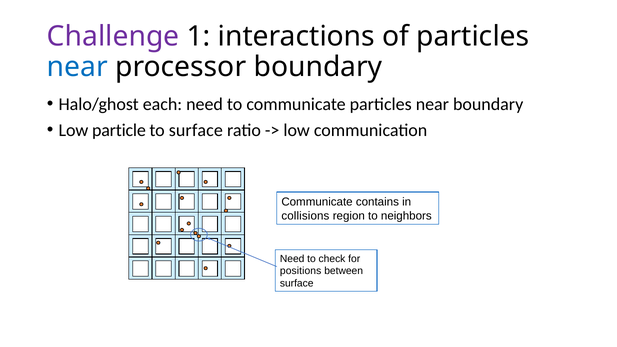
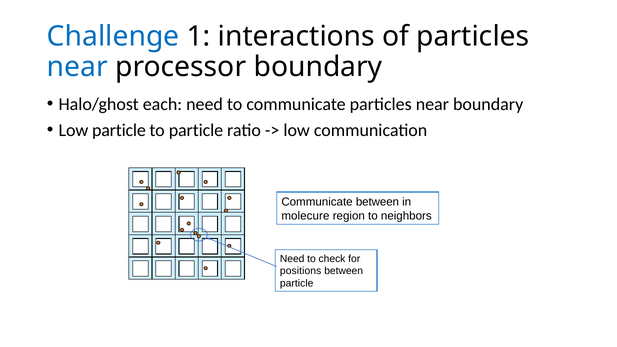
Challenge colour: purple -> blue (113, 37)
to surface: surface -> particle (196, 130)
Communicate contains: contains -> between (377, 202)
collisions: collisions -> molecure (305, 216)
surface: surface -> particle (297, 283)
